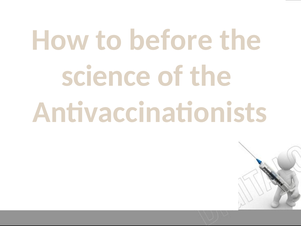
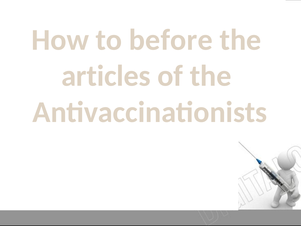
science: science -> articles (106, 76)
